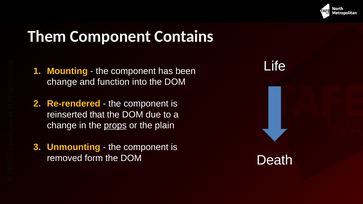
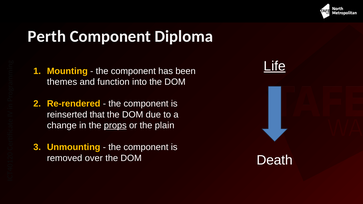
Them: Them -> Perth (47, 37)
Contains: Contains -> Diploma (184, 37)
Life underline: none -> present (275, 66)
change: change -> themes (62, 82)
form: form -> over (94, 158)
